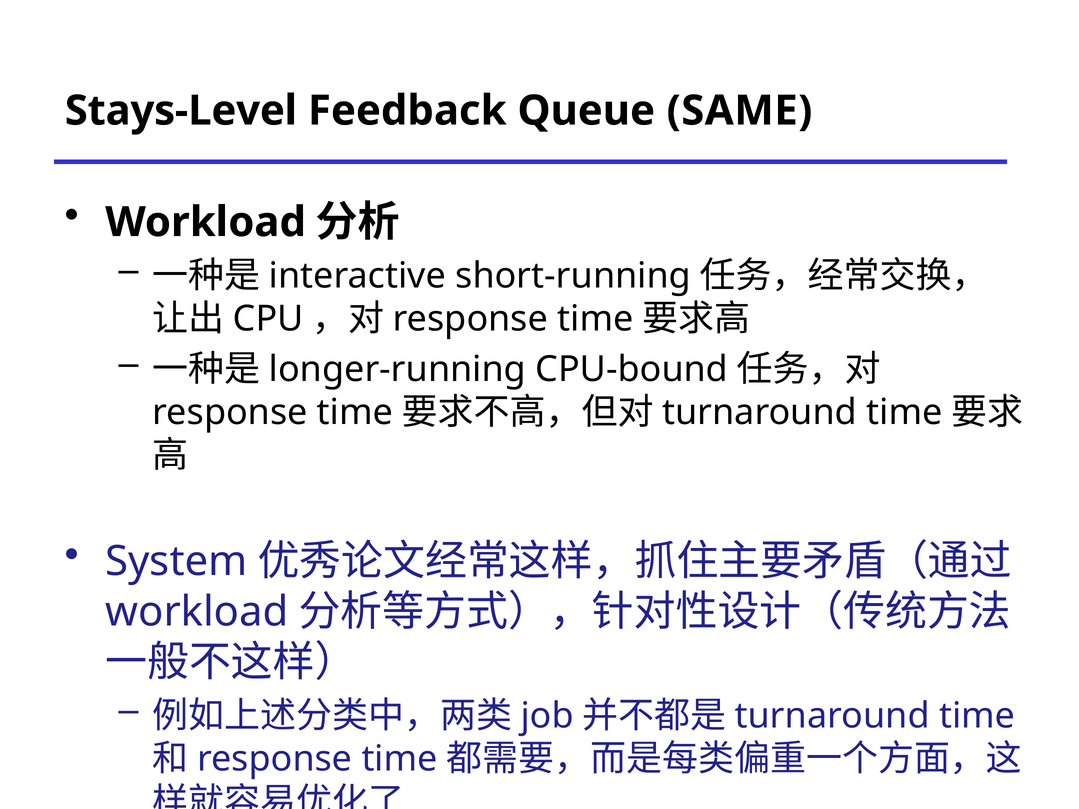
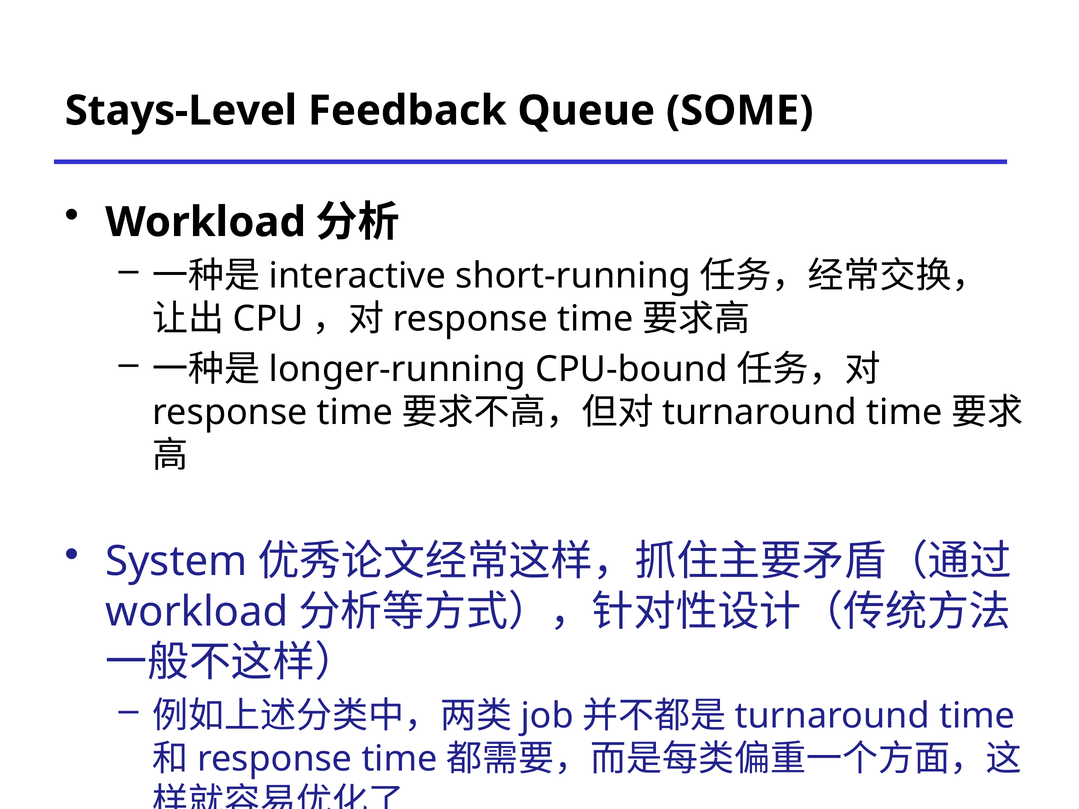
SAME: SAME -> SOME (740, 111)
